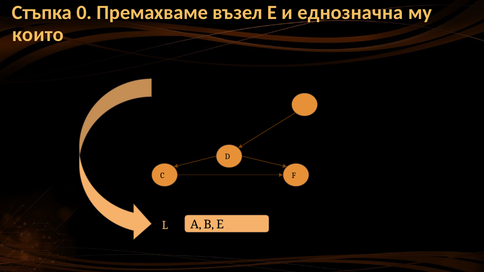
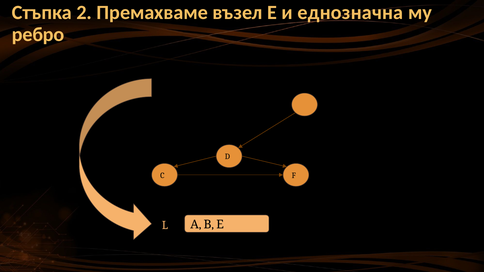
0: 0 -> 2 (84, 13)
които: които -> ребро (38, 34)
